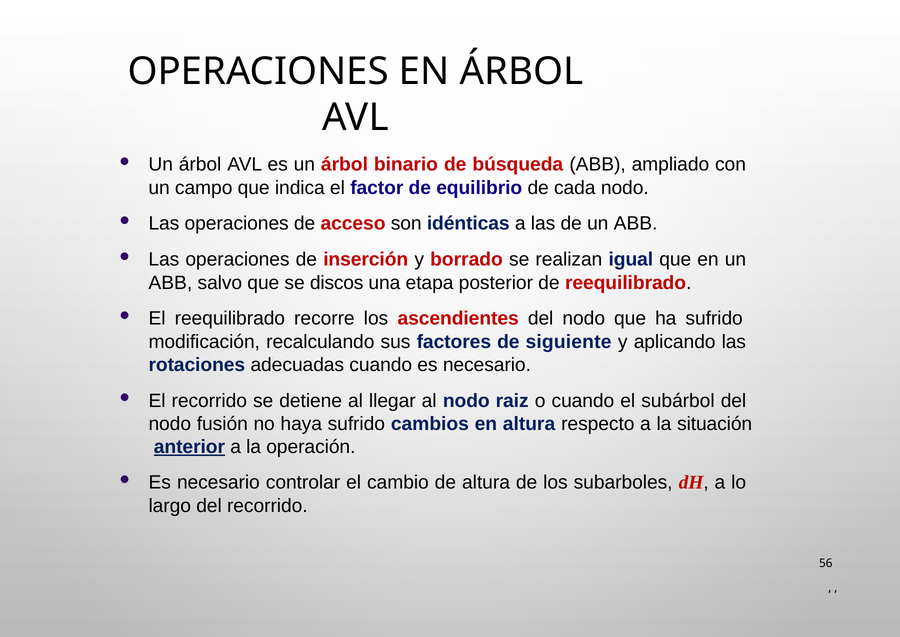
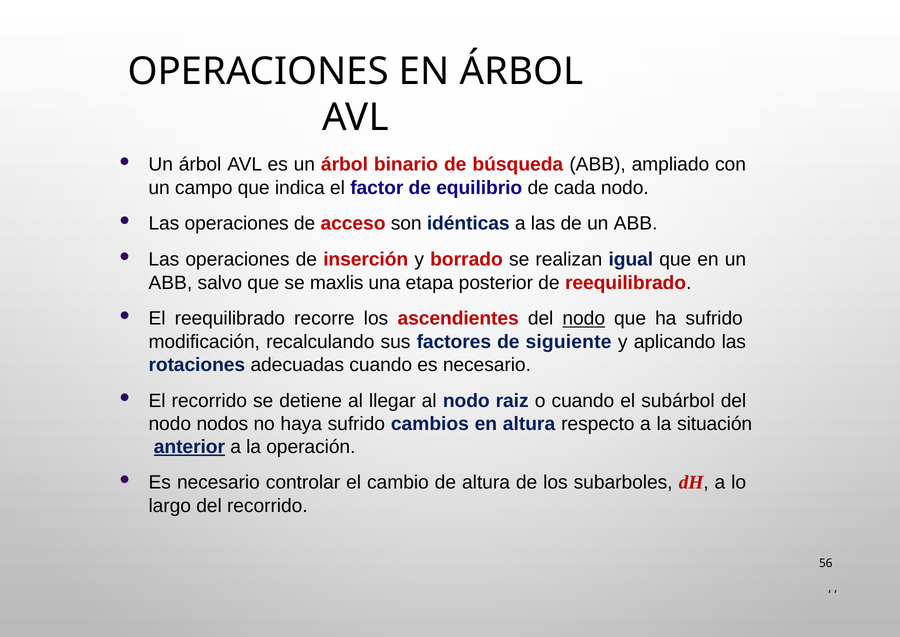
discos: discos -> maxlis (337, 282)
nodo underline: none -> present (584, 318)
fusión: fusión -> nodos (222, 424)
